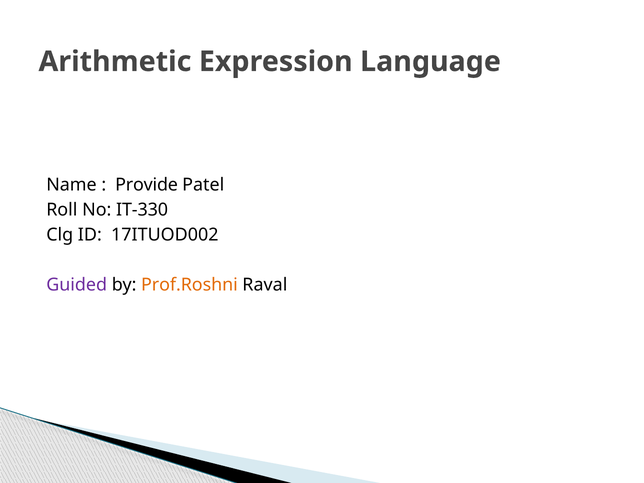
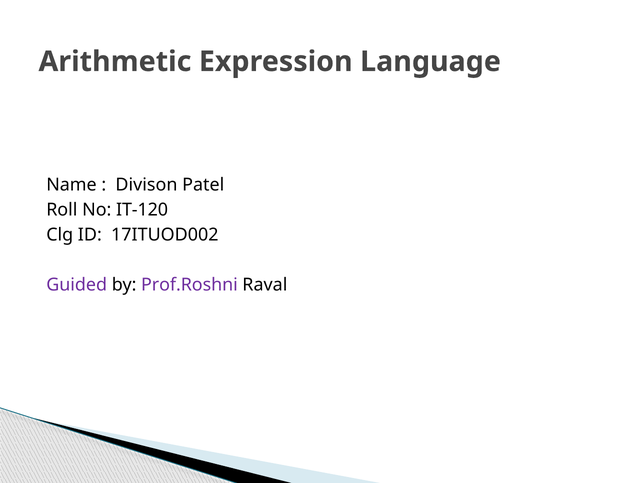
Provide: Provide -> Divison (146, 185)
IT-330: IT-330 -> IT-120 (142, 210)
Prof.Roshni colour: orange -> purple (189, 285)
